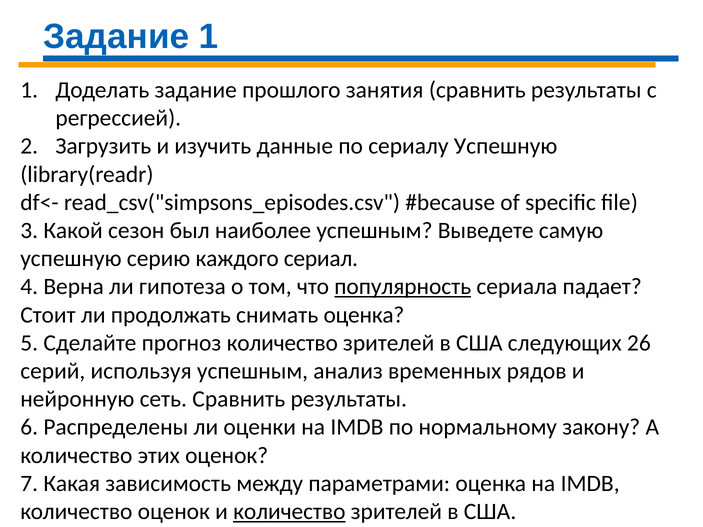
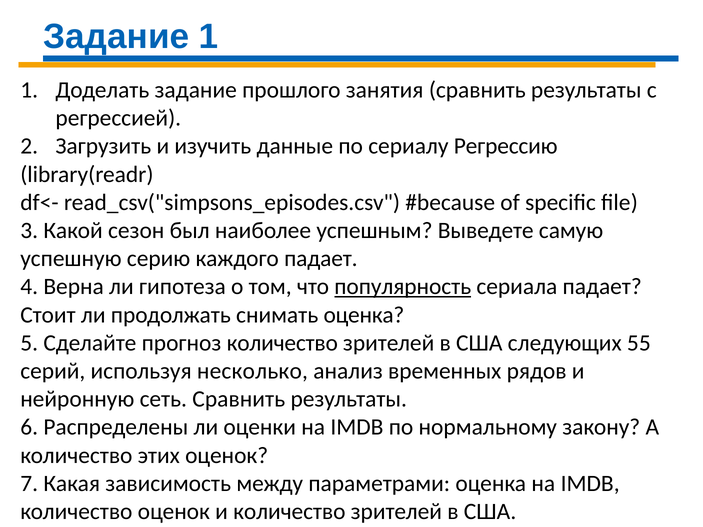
сериалу Успешную: Успешную -> Регрессию (506, 146)
каждого сериал: сериал -> падает (321, 259)
26: 26 -> 55 (639, 343)
используя успешным: успешным -> несколько (252, 371)
количество underline: present -> none (289, 512)
